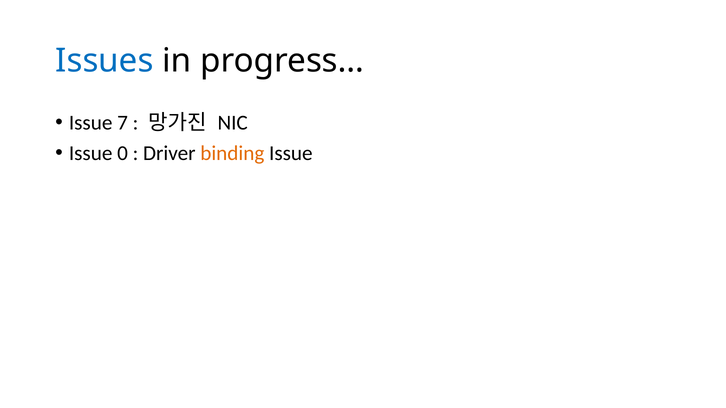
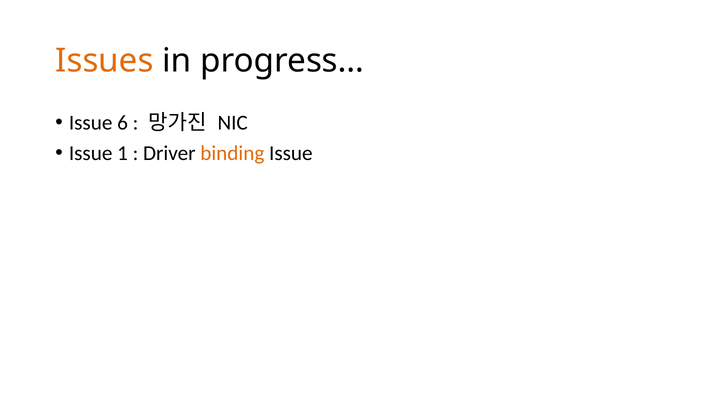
Issues colour: blue -> orange (105, 61)
7: 7 -> 6 (123, 123)
0: 0 -> 1 (123, 153)
